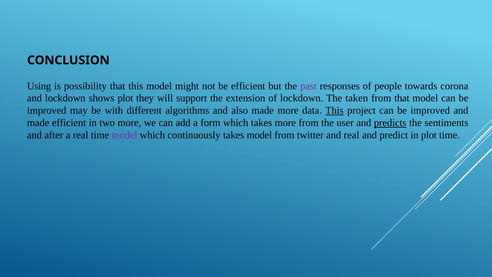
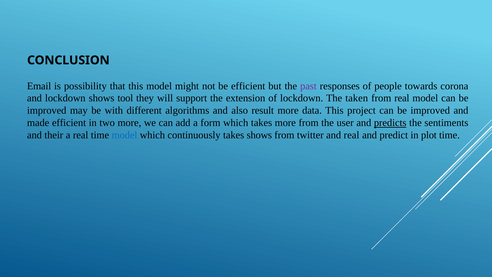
Using: Using -> Email (39, 86)
shows plot: plot -> tool (125, 98)
from that: that -> real (402, 98)
also made: made -> result (263, 110)
This underline: present -> none (334, 110)
after: after -> their (54, 135)
model colour: purple -> blue (124, 135)
takes model: model -> shows (259, 135)
